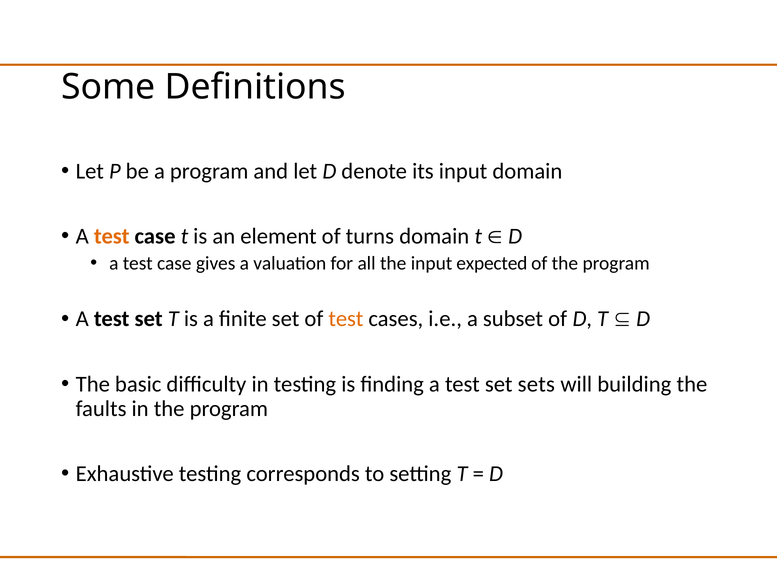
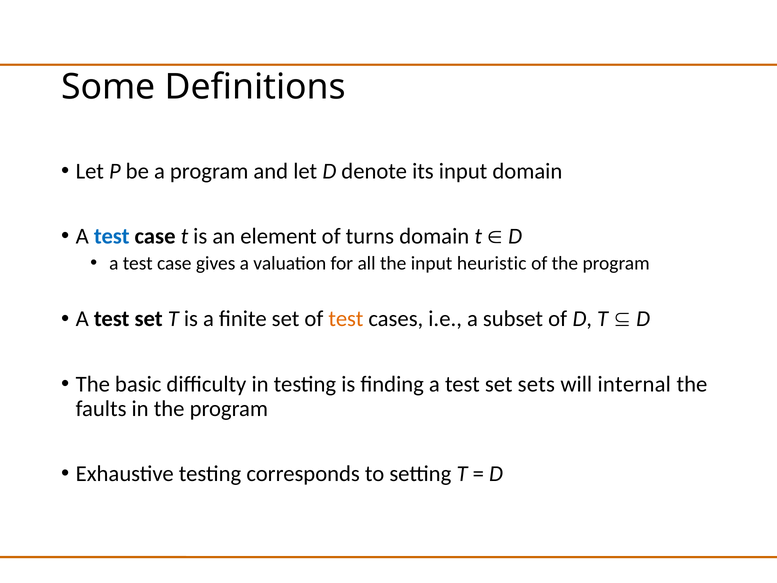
test colour: orange -> blue (112, 236)
expected: expected -> heuristic (492, 263)
building: building -> internal (634, 384)
